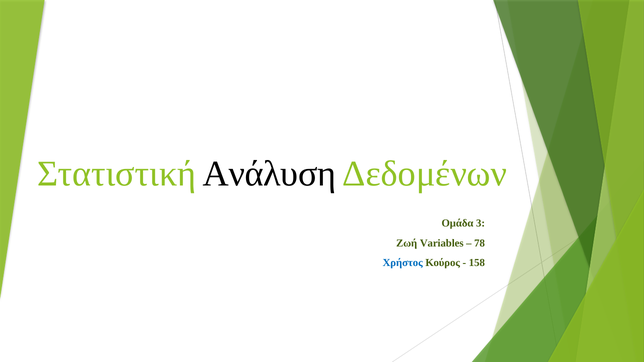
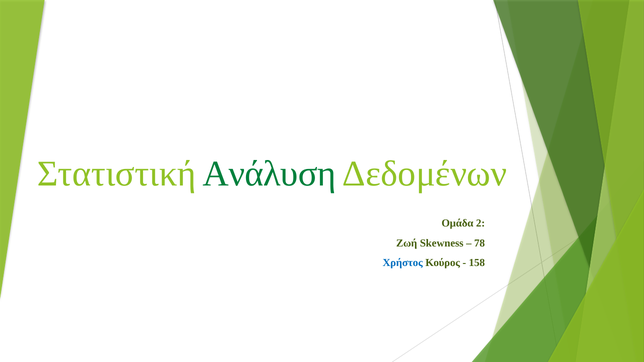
Ανάλυση colour: black -> green (270, 174)
3: 3 -> 2 (481, 224)
Variables: Variables -> Skewness (442, 243)
